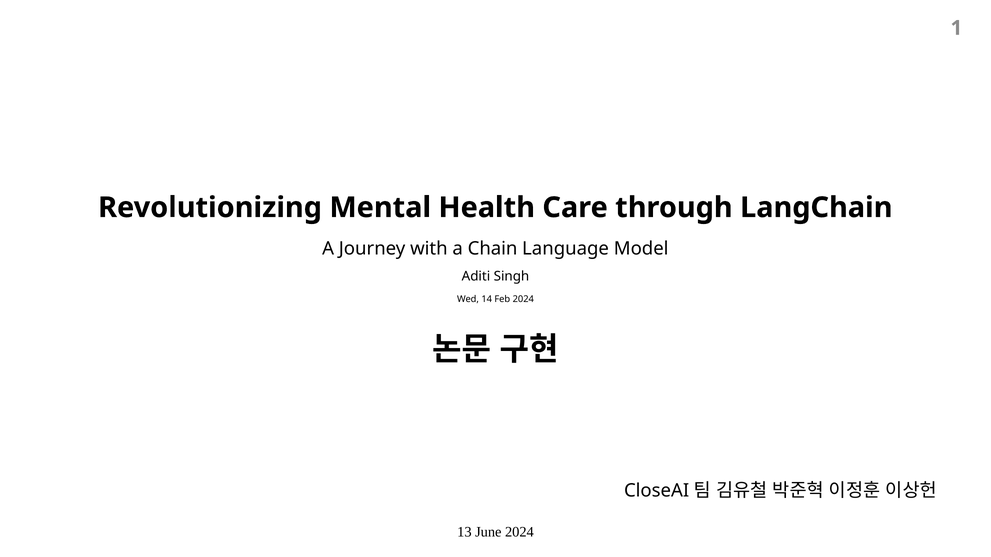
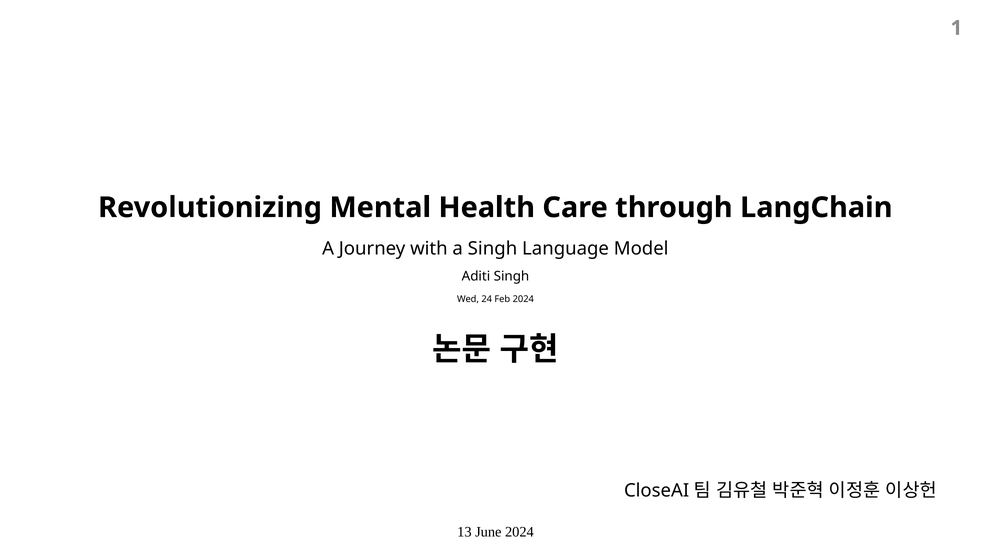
a Chain: Chain -> Singh (492, 249)
14: 14 -> 24 (487, 299)
